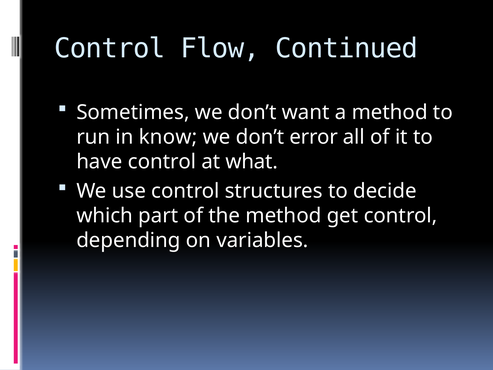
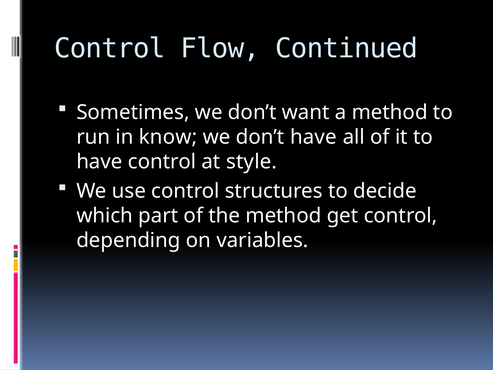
don’t error: error -> have (313, 137)
what: what -> style (252, 162)
